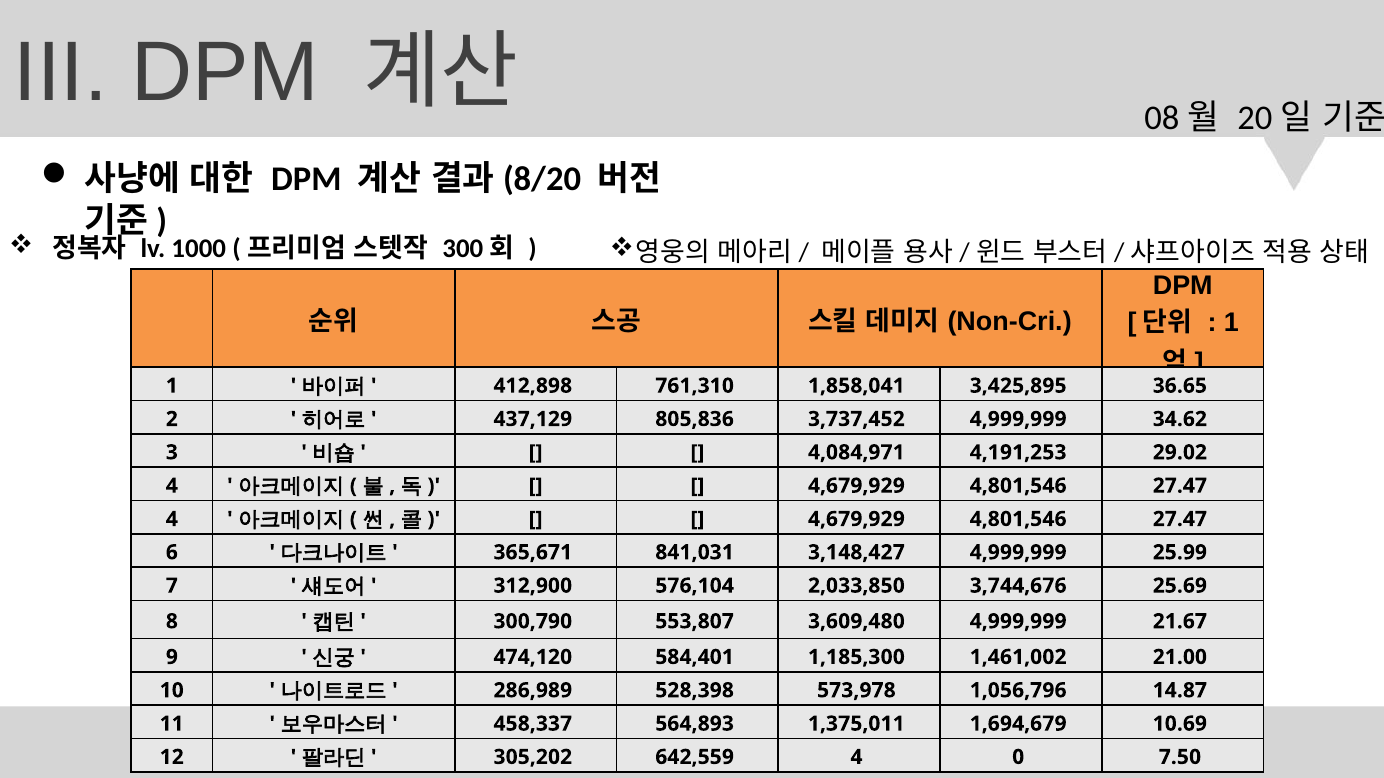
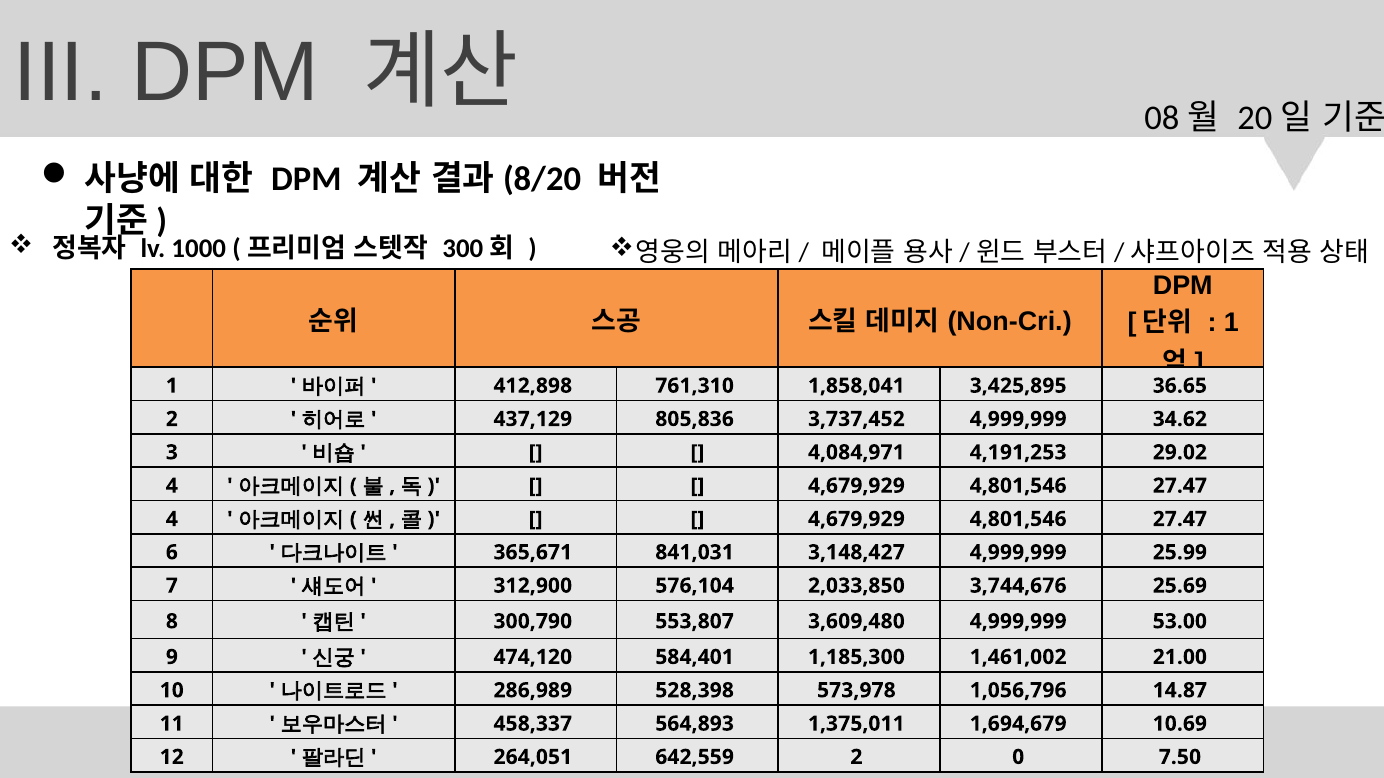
21.67: 21.67 -> 53.00 (1180, 622)
305,202: 305,202 -> 264,051 (533, 757)
642,559 4: 4 -> 2 (856, 757)
